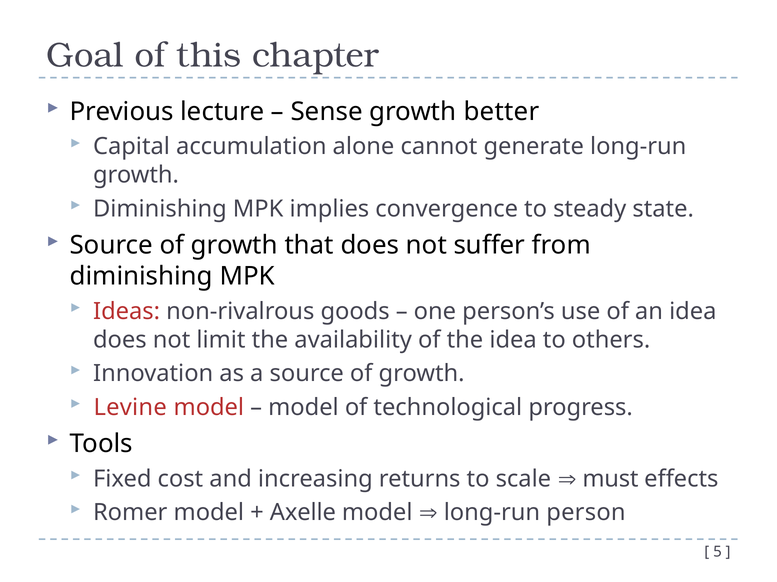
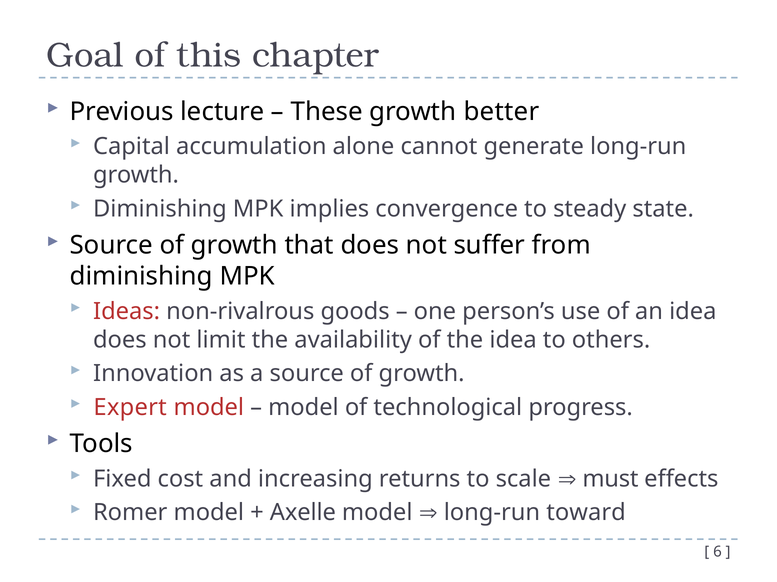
Sense: Sense -> These (327, 112)
Levine: Levine -> Expert (130, 408)
person: person -> toward (586, 513)
5: 5 -> 6 (717, 553)
